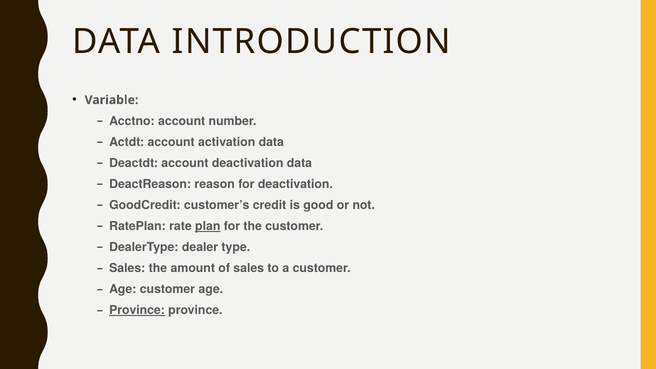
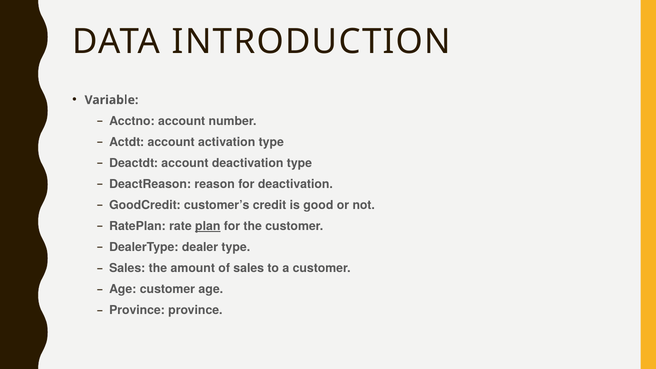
activation data: data -> type (271, 142)
deactivation data: data -> type (299, 163)
Province underline: present -> none (137, 310)
